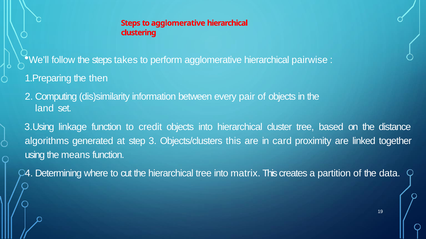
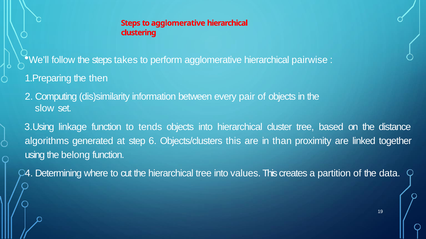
land: land -> slow (45, 109)
credit: credit -> tends (150, 127)
3: 3 -> 6 (153, 141)
card: card -> than (282, 141)
means: means -> belong (76, 155)
matrix: matrix -> values (246, 174)
